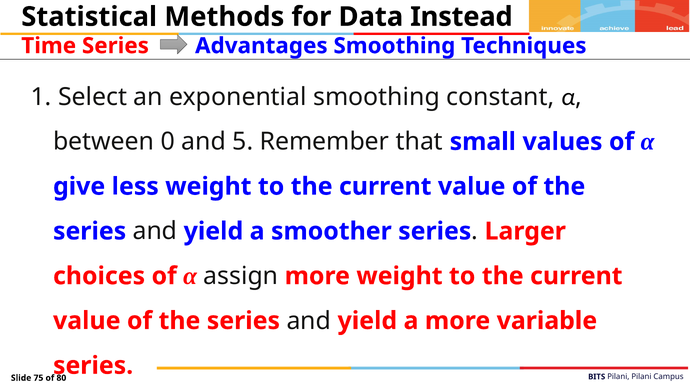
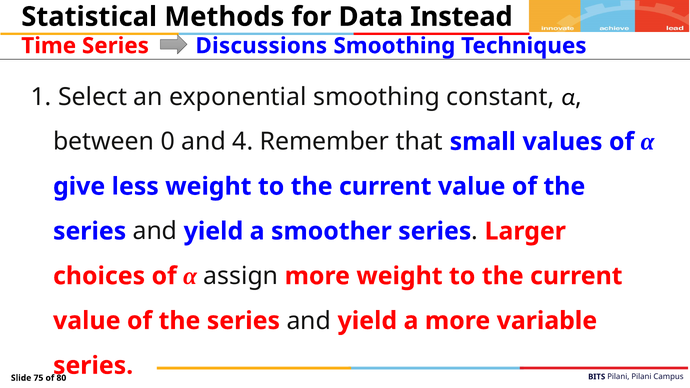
Advantages: Advantages -> Discussions (261, 46)
5: 5 -> 4 (243, 142)
